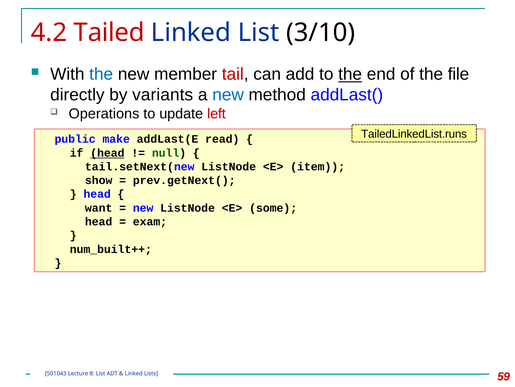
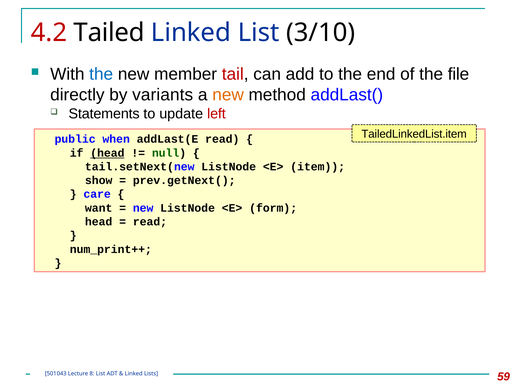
Tailed colour: red -> black (109, 33)
the underline: present -> none (350, 74)
new colour: blue -> orange (228, 95)
Operations: Operations -> Statements (104, 113)
TailedLinkedList.runs: TailedLinkedList.runs -> TailedLinkedList.item (414, 134)
make: make -> when (116, 139)
head: head -> care (97, 194)
some: some -> form (273, 208)
exam: exam -> read (150, 221)
num_built++: num_built++ -> num_print++ (111, 249)
